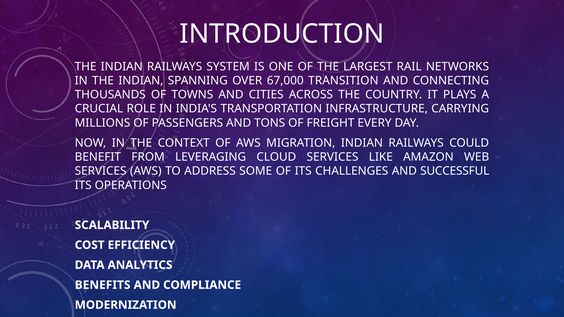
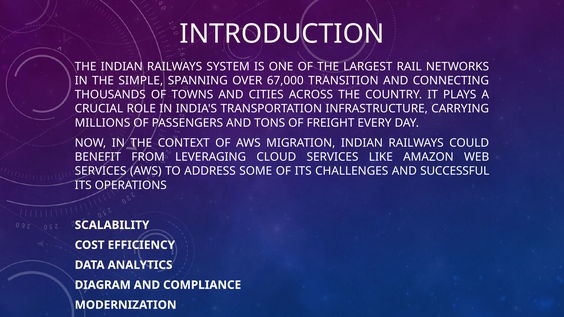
IN THE INDIAN: INDIAN -> SIMPLE (141, 81)
BENEFITS: BENEFITS -> DIAGRAM (103, 285)
